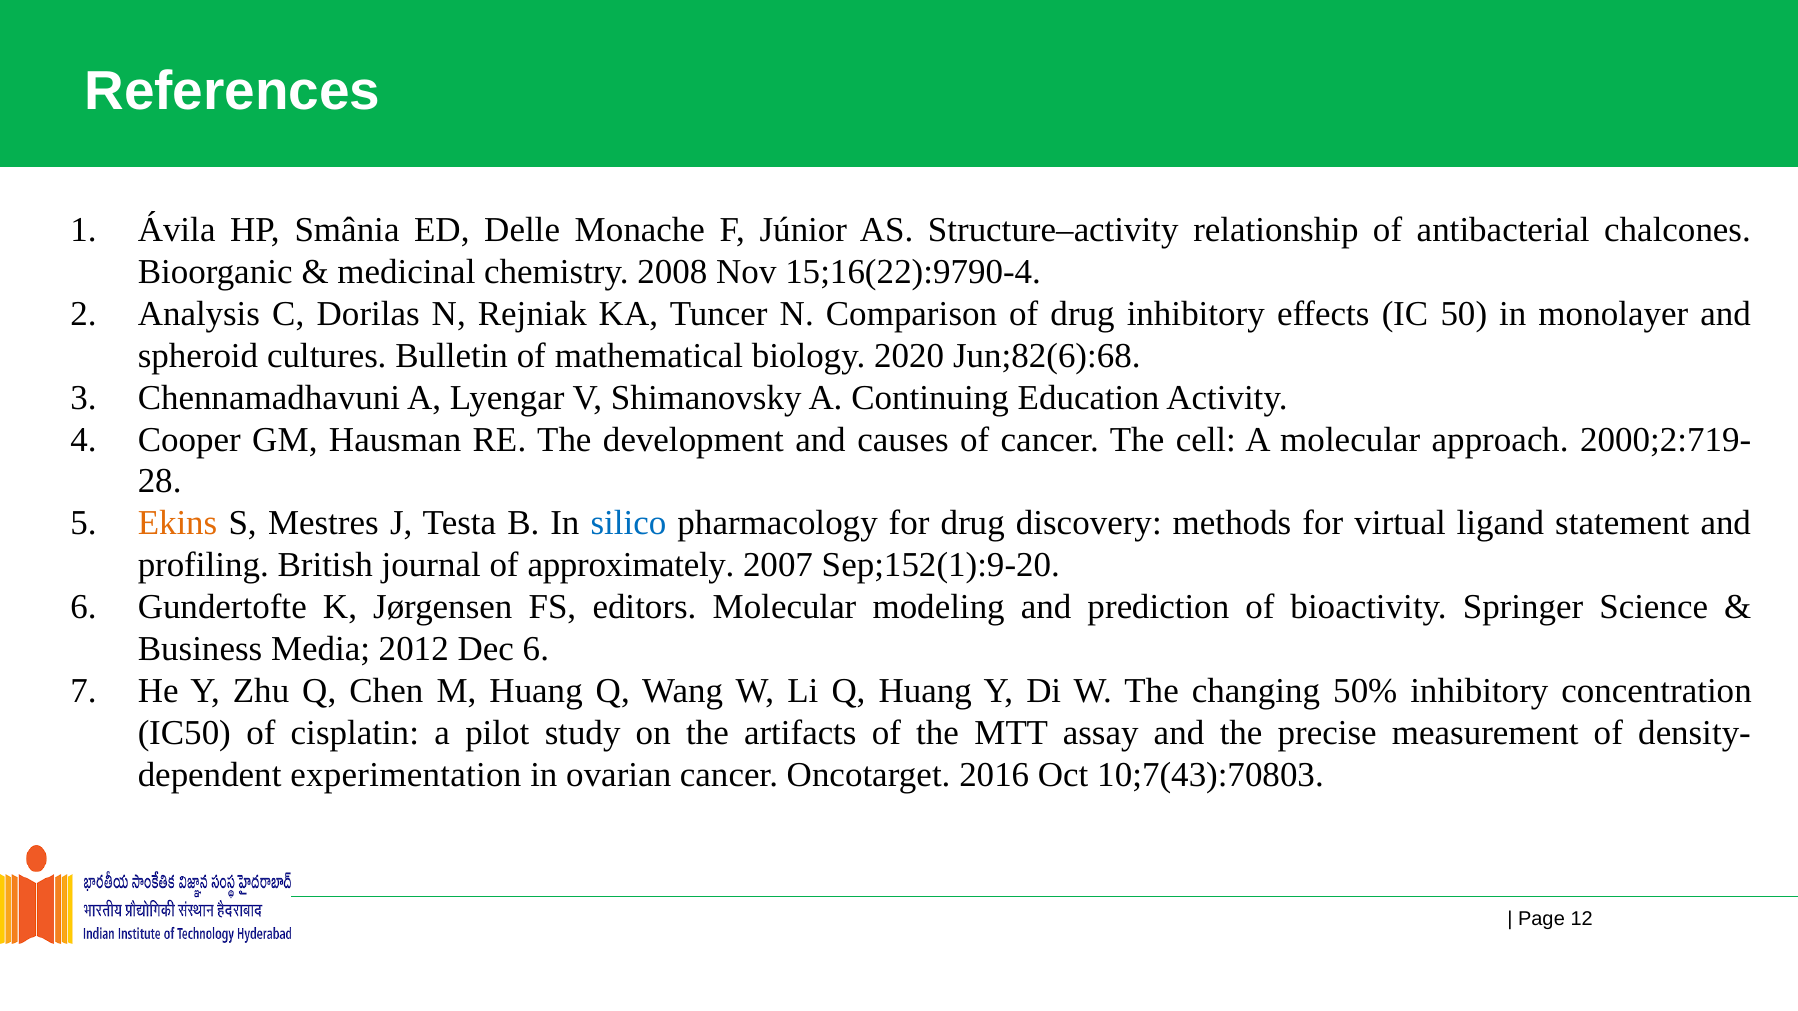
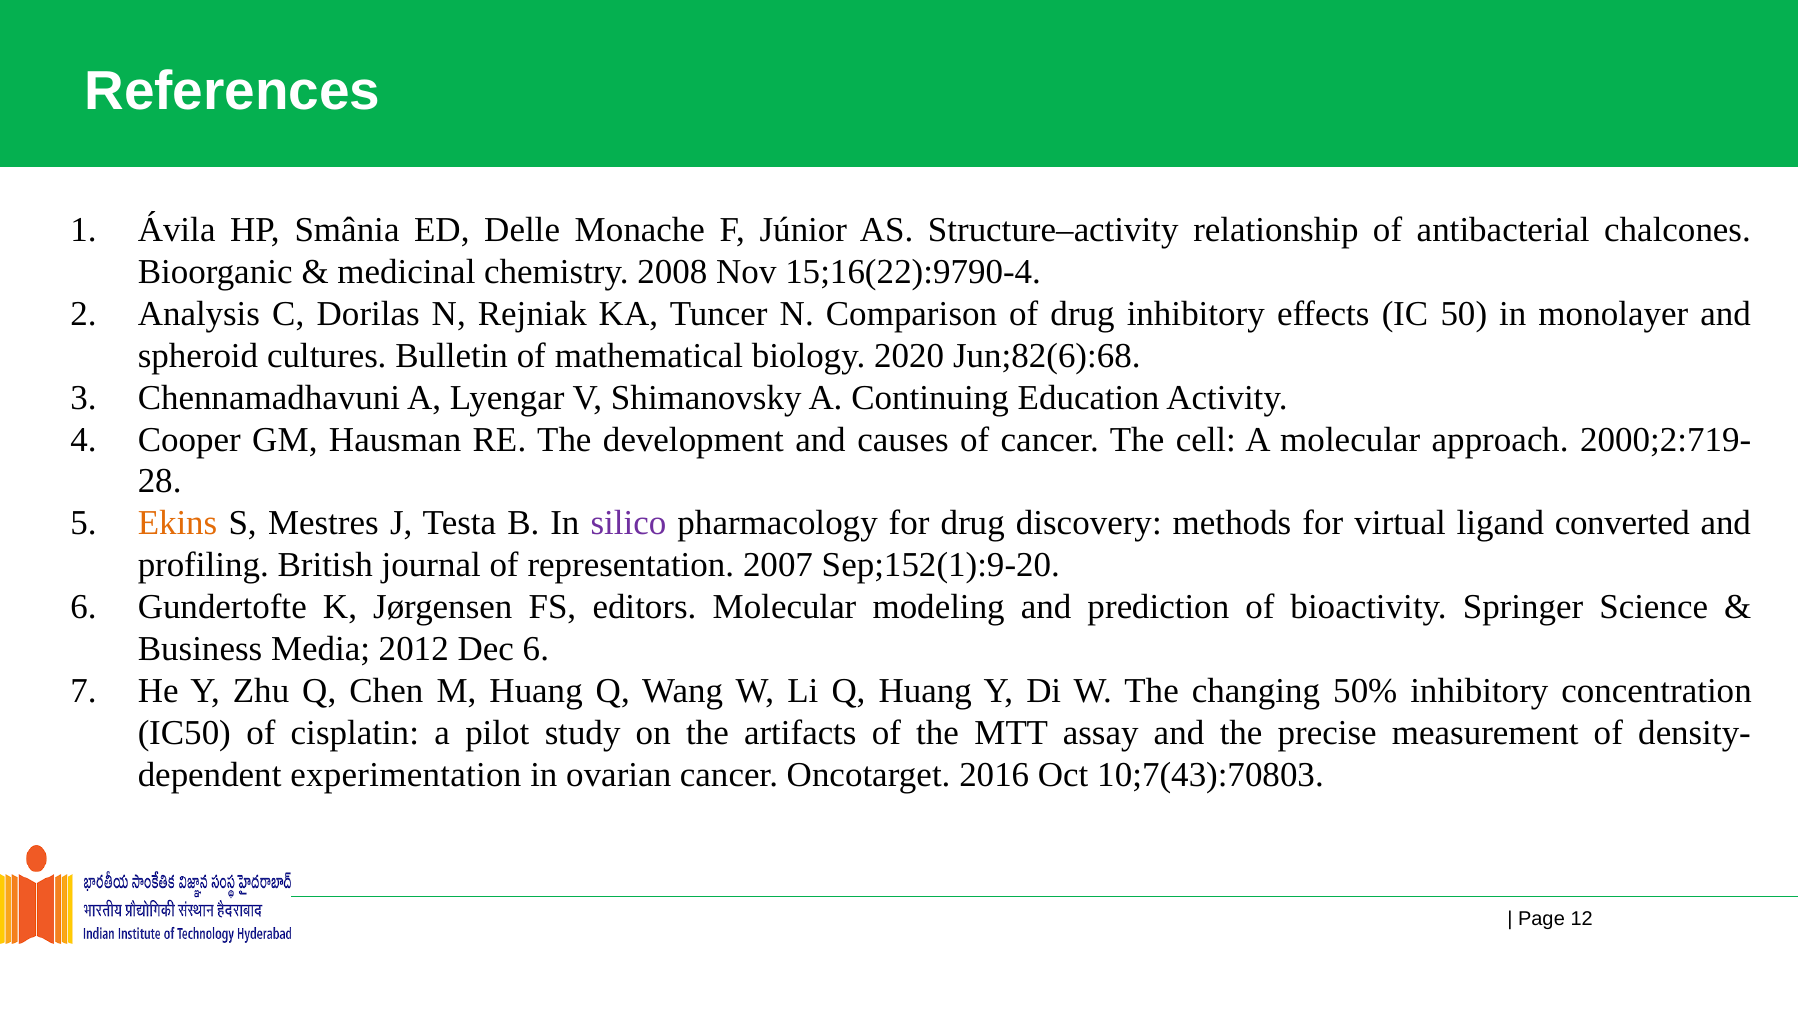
silico colour: blue -> purple (628, 524)
statement: statement -> converted (1622, 524)
approximately: approximately -> representation (631, 566)
